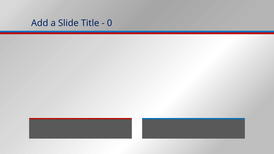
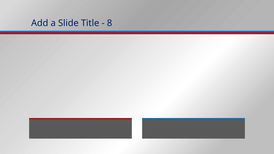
0: 0 -> 8 (110, 23)
